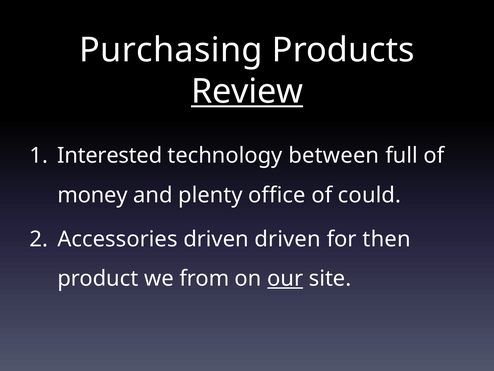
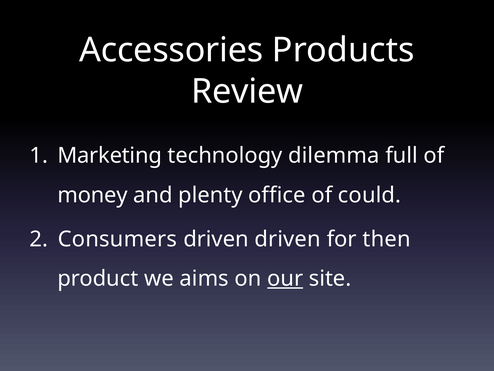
Purchasing: Purchasing -> Accessories (171, 50)
Review underline: present -> none (247, 91)
Interested: Interested -> Marketing (110, 155)
between: between -> dilemma (334, 155)
Accessories: Accessories -> Consumers (117, 239)
from: from -> aims (204, 278)
